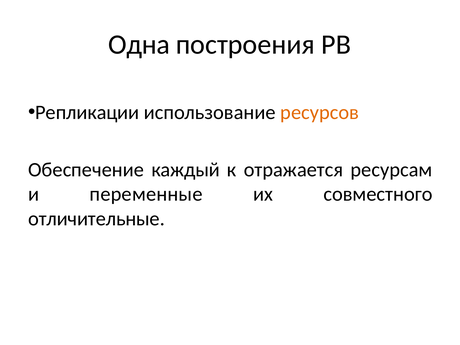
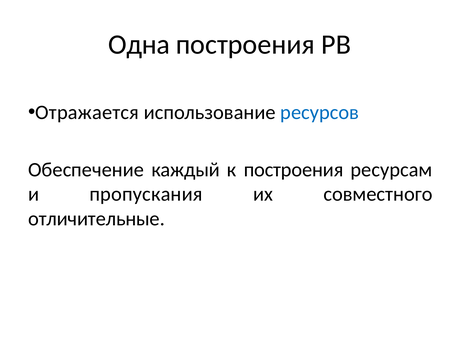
Репликации: Репликации -> Отражается (87, 112)
ресурсов colour: orange -> blue (320, 112)
к отражается: отражается -> построения (294, 170)
переменные: переменные -> пропускания (146, 194)
